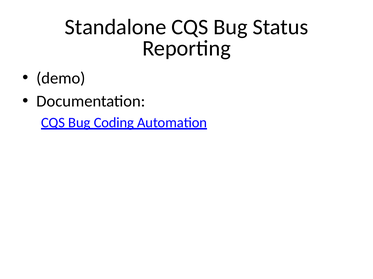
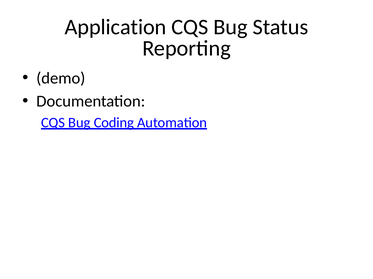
Standalone: Standalone -> Application (116, 27)
